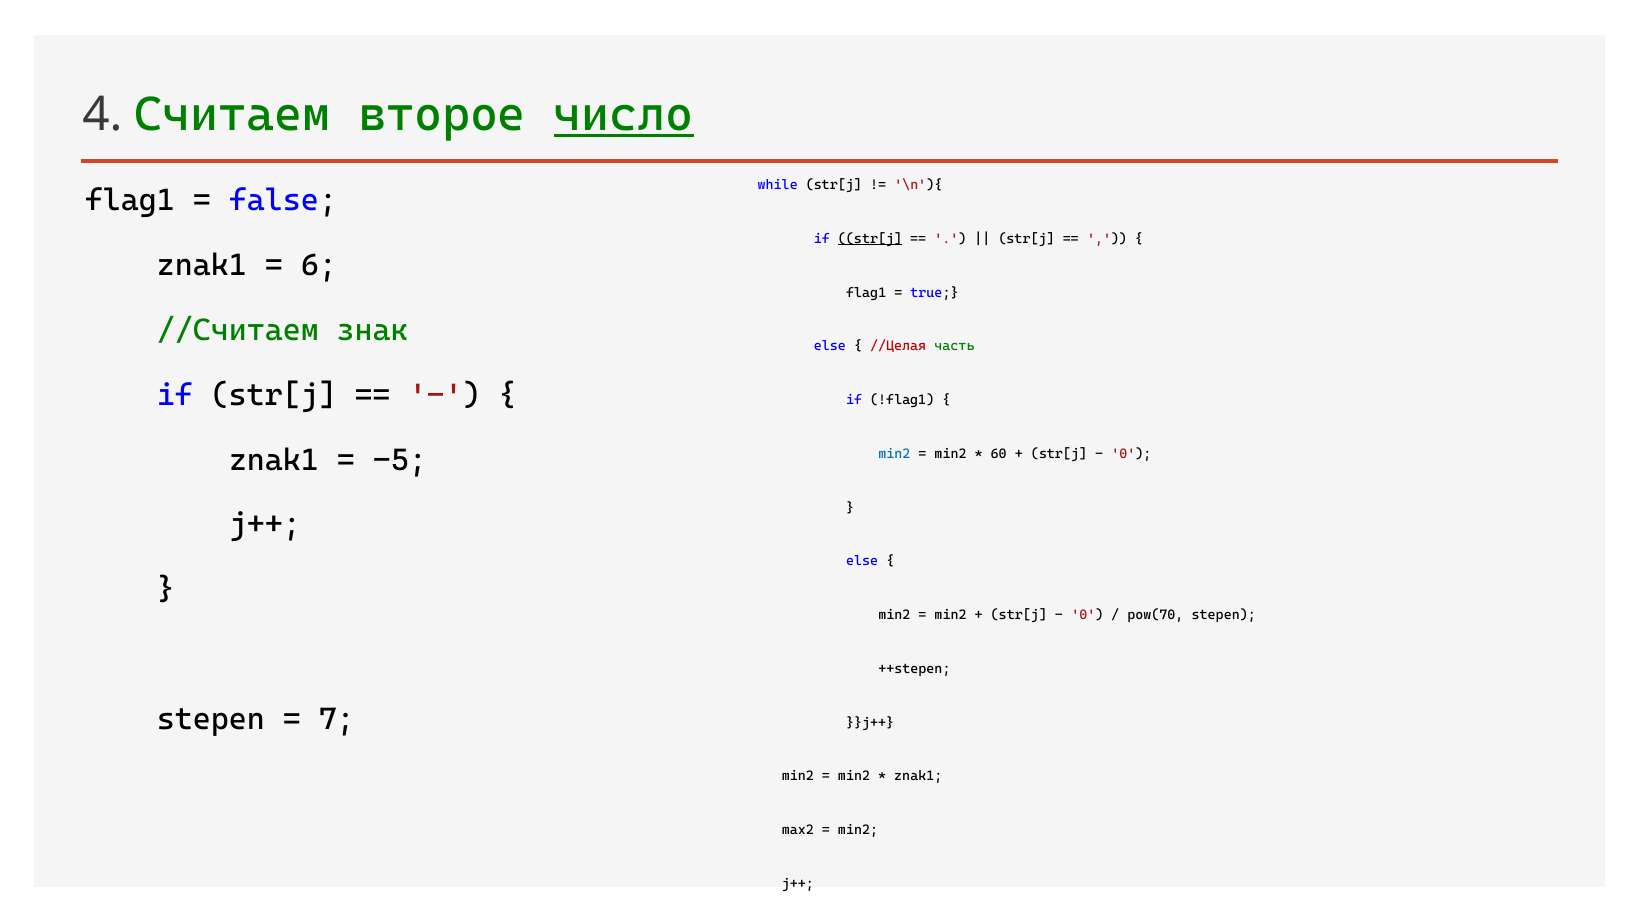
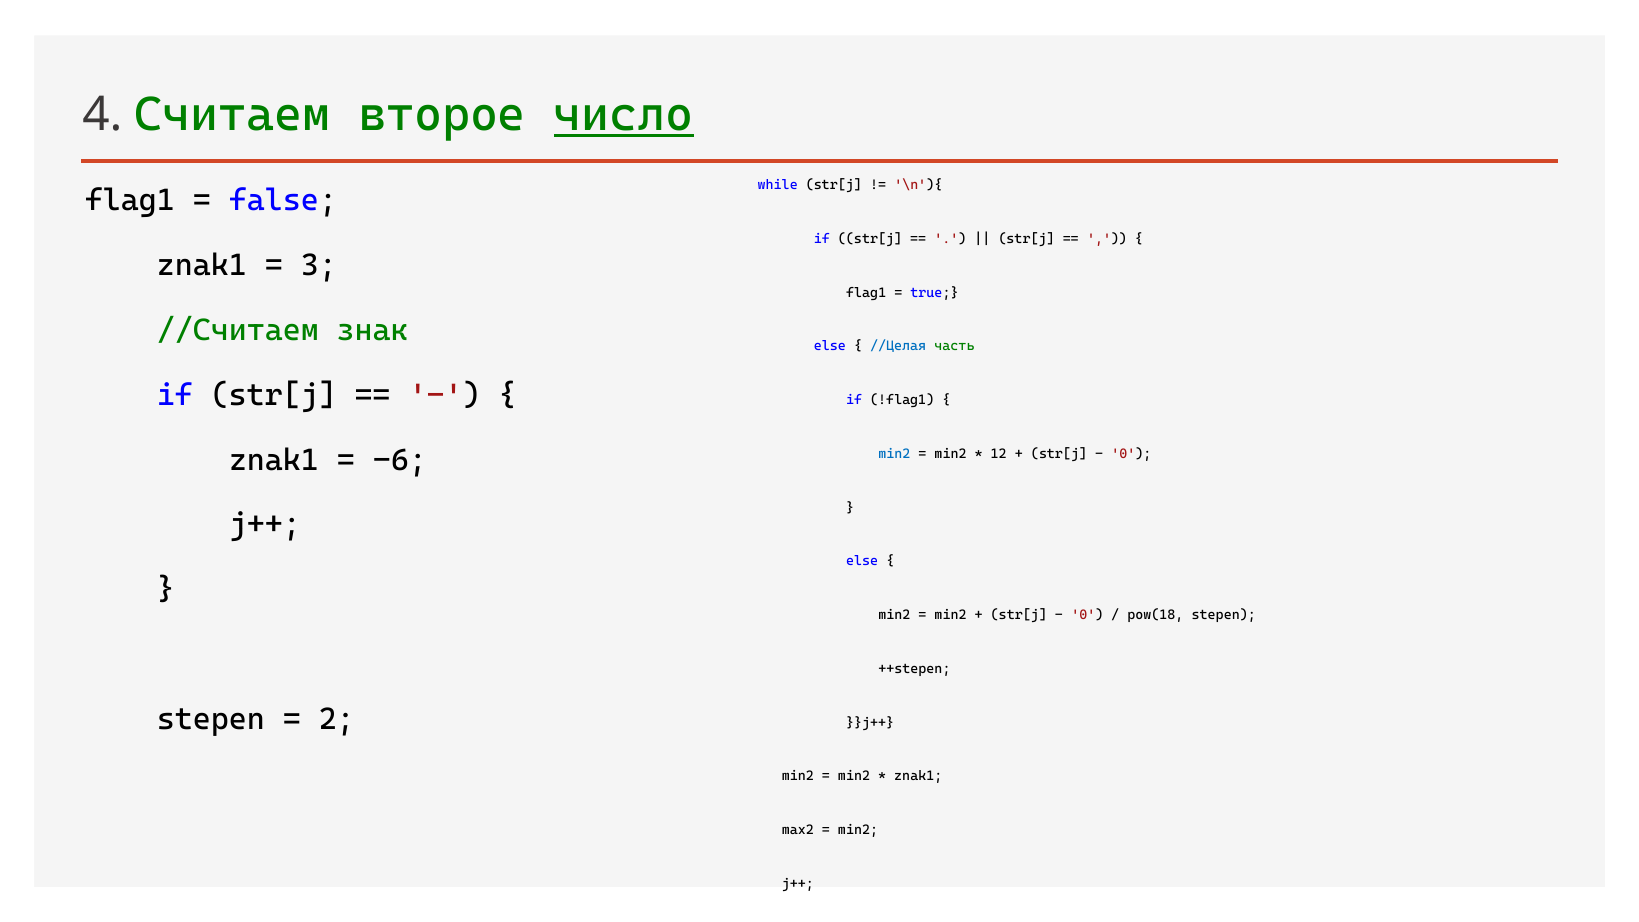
str[j underline: present -> none (870, 239)
6: 6 -> 3 (319, 265)
//Целая colour: red -> blue (898, 346)
-5: -5 -> -6 (400, 460)
60: 60 -> 12 (999, 454)
pow(70: pow(70 -> pow(18 (1155, 615)
7: 7 -> 2 (337, 719)
